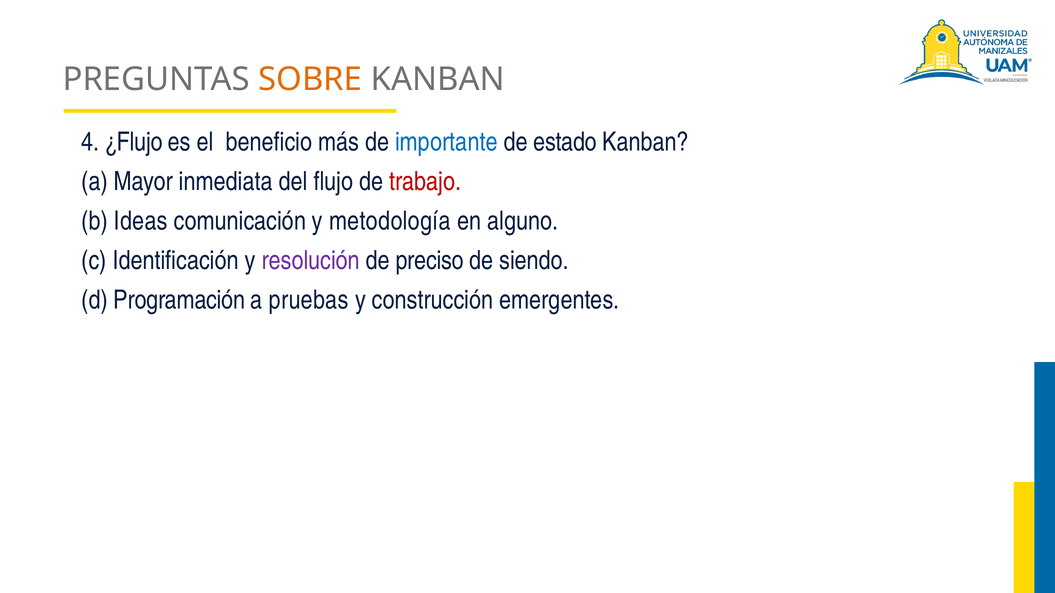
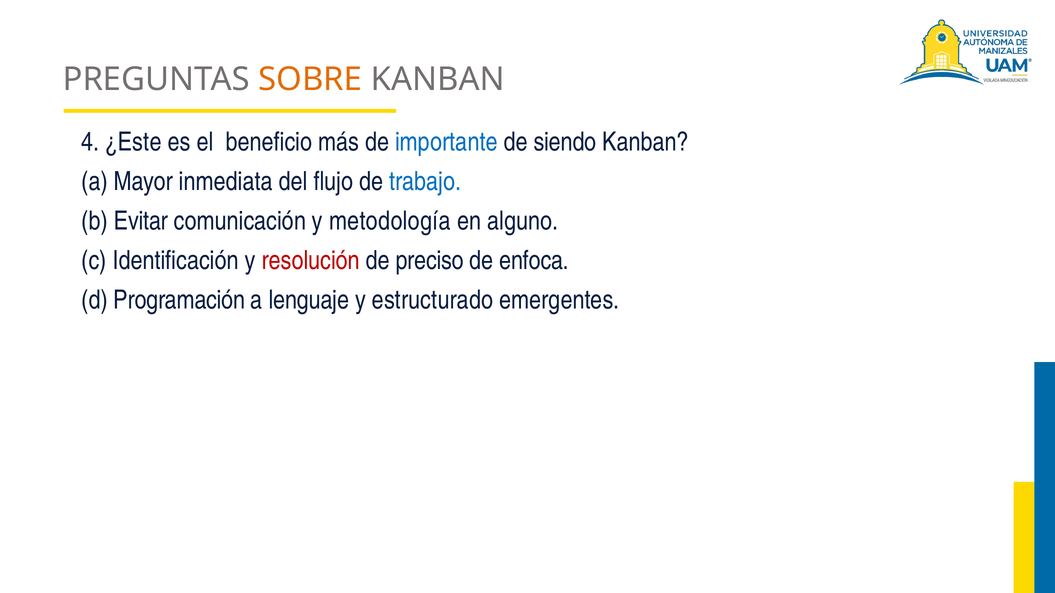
¿Flujo: ¿Flujo -> ¿Este (134, 142)
estado: estado -> siendo (565, 142)
trabajo colour: red -> blue (425, 182)
Ideas: Ideas -> Evitar (141, 221)
resolución colour: purple -> red (311, 261)
siendo: siendo -> enfoca (534, 261)
pruebas: pruebas -> lenguaje (309, 300)
construcción: construcción -> estructurado (433, 300)
